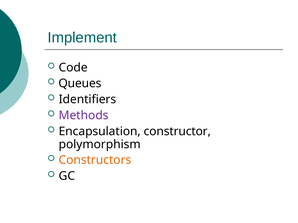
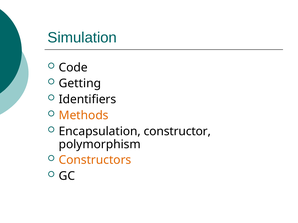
Implement: Implement -> Simulation (82, 38)
Queues: Queues -> Getting (80, 84)
Methods colour: purple -> orange (84, 116)
